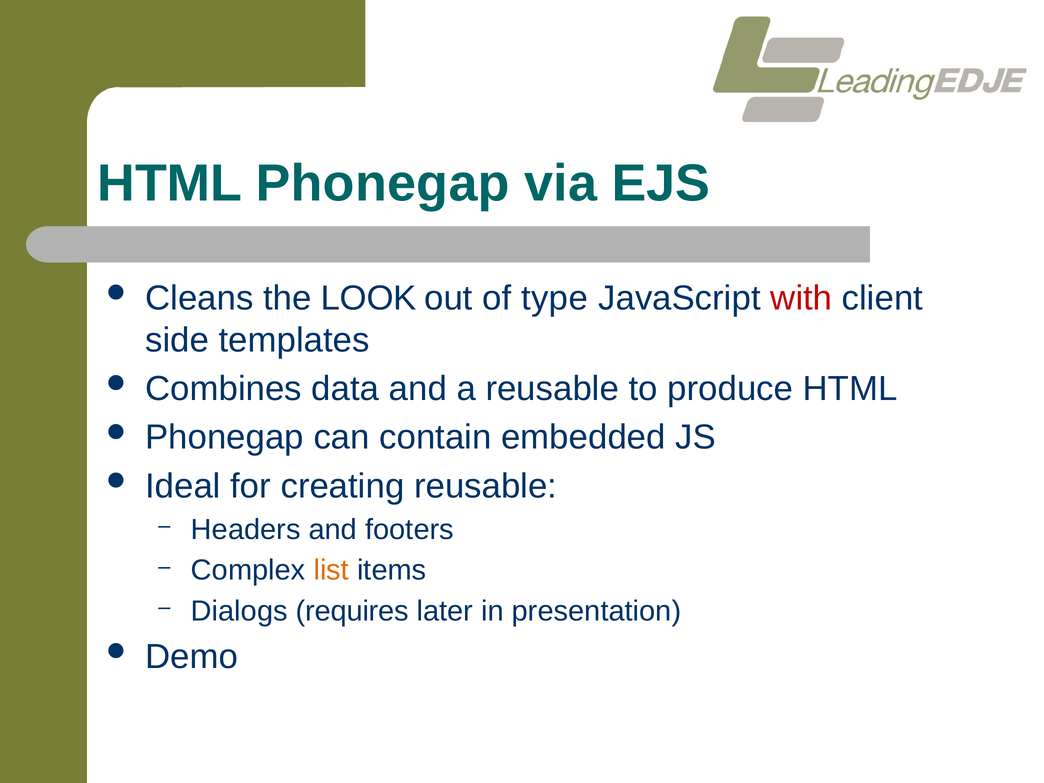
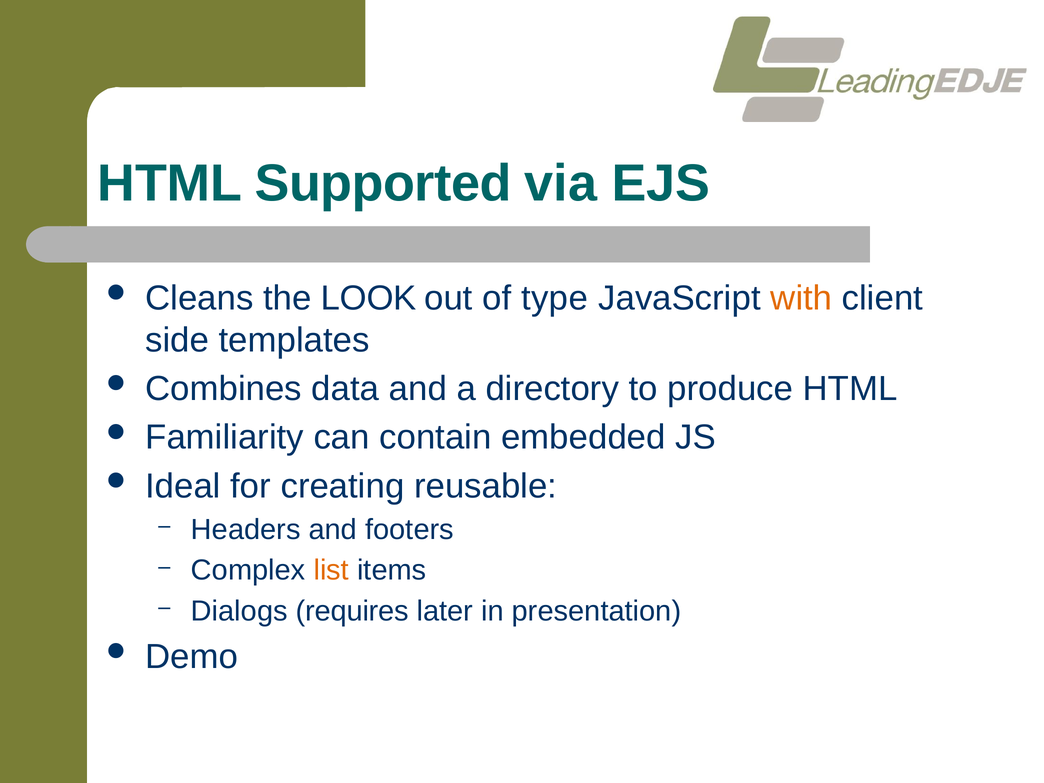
HTML Phonegap: Phonegap -> Supported (383, 184)
with colour: red -> orange (801, 298)
a reusable: reusable -> directory (552, 389)
Phonegap: Phonegap -> Familiarity (225, 437)
